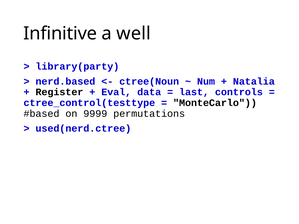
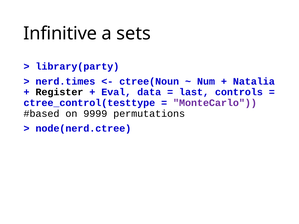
well: well -> sets (134, 33)
nerd.based: nerd.based -> nerd.times (65, 81)
MonteCarlo colour: black -> purple (215, 103)
used(nerd.ctree: used(nerd.ctree -> node(nerd.ctree (83, 129)
